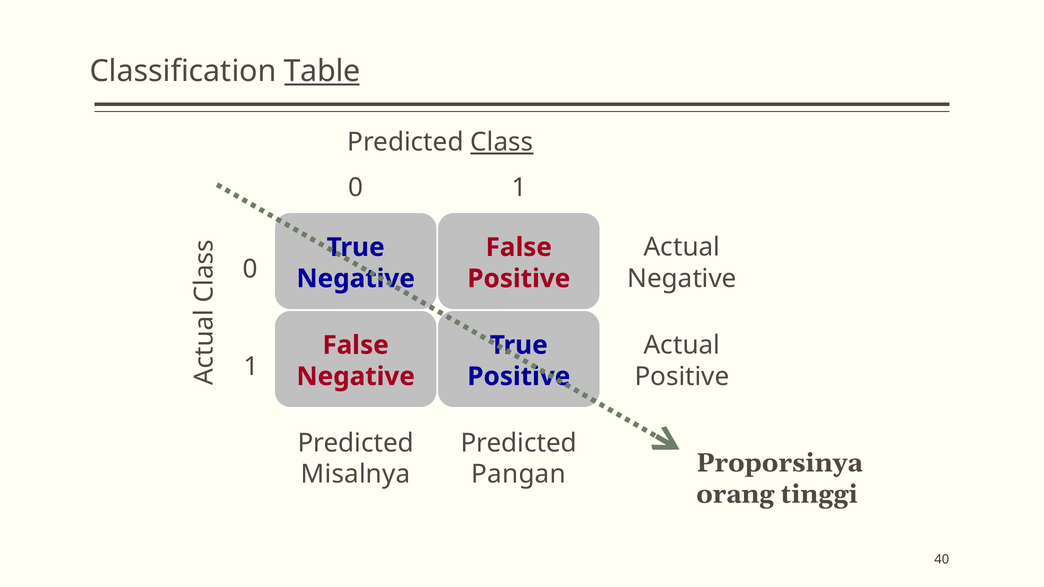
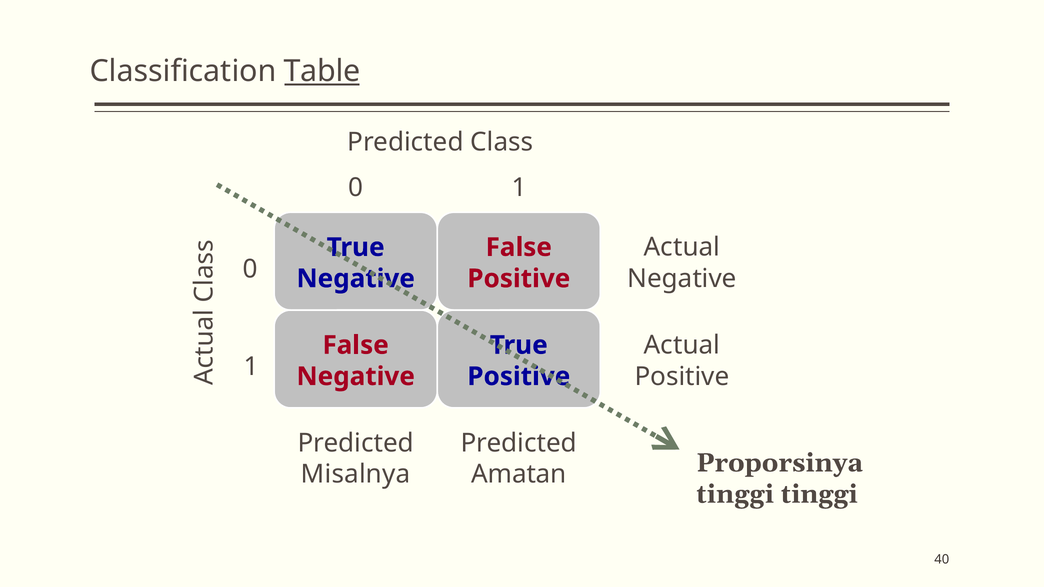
Class underline: present -> none (502, 142)
Pangan: Pangan -> Amatan (519, 474)
orang: orang -> tinggi (735, 494)
